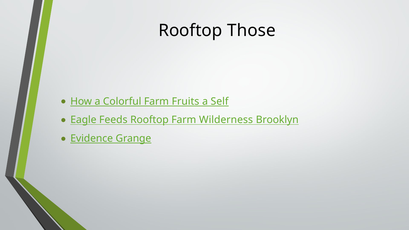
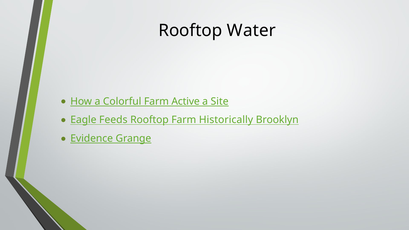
Those: Those -> Water (251, 31)
Fruits: Fruits -> Active (186, 101)
Self: Self -> Site (220, 101)
Wilderness: Wilderness -> Historically (226, 120)
